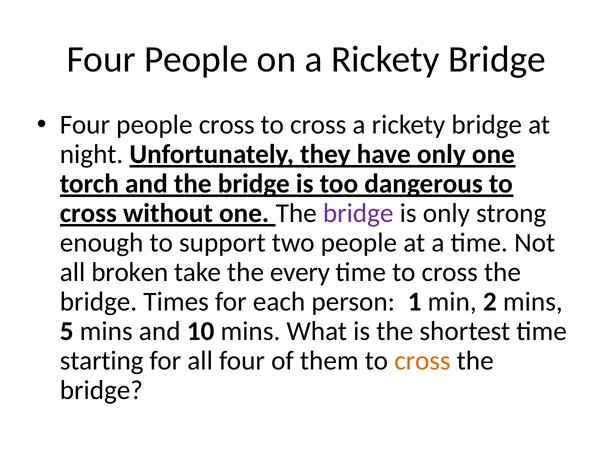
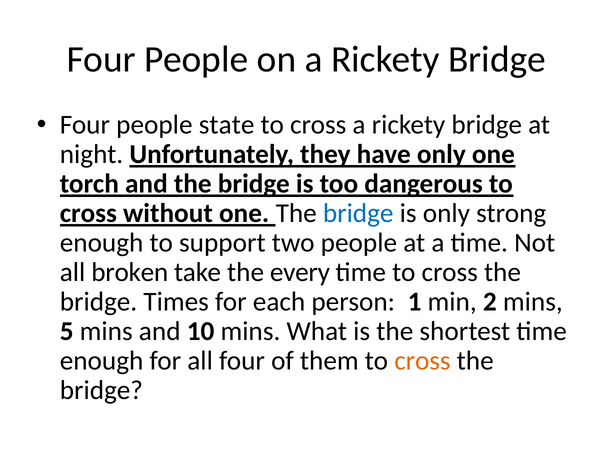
people cross: cross -> state (227, 125)
bridge colour: purple -> blue (358, 213)
starting: starting -> enough (102, 360)
